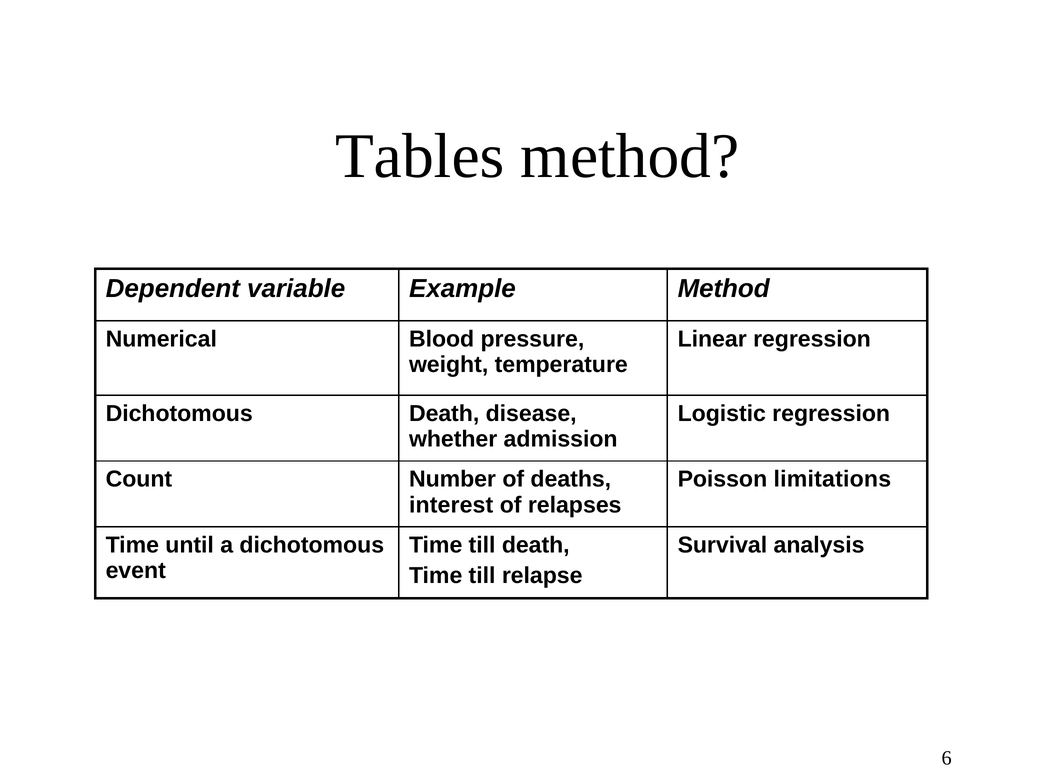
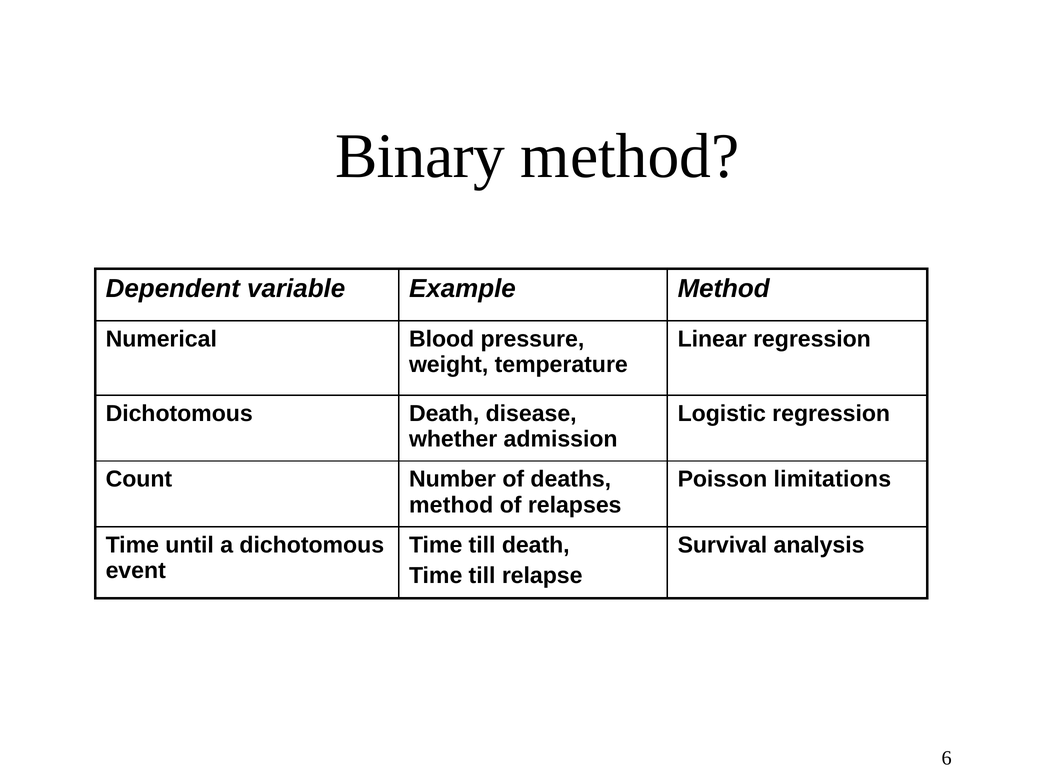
Tables: Tables -> Binary (420, 156)
interest: interest -> method (451, 505)
